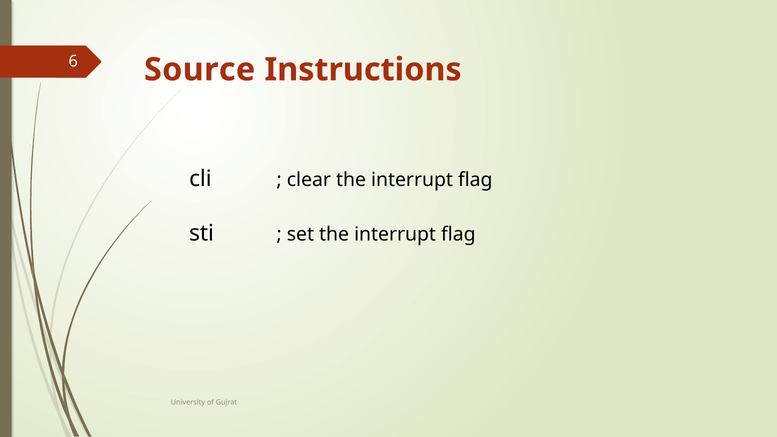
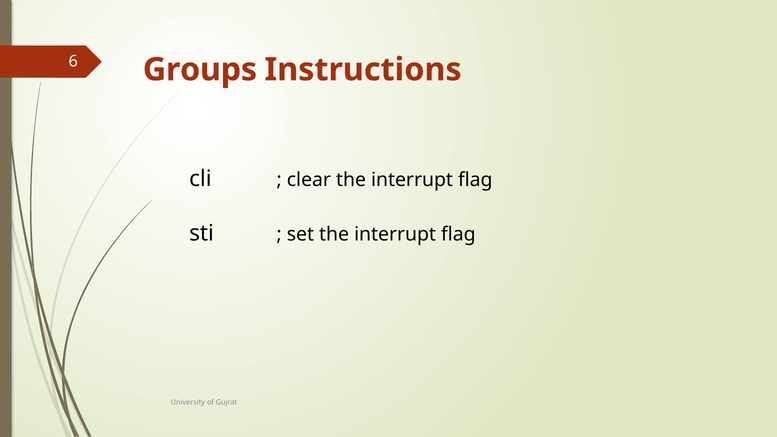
Source: Source -> Groups (200, 70)
